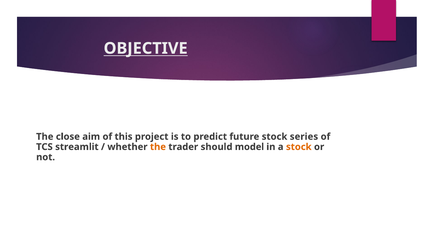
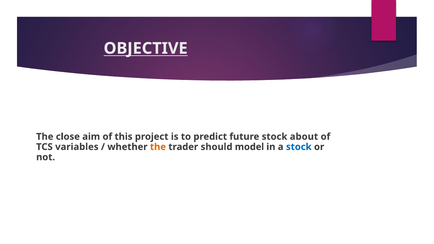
series: series -> about (304, 137)
streamlit: streamlit -> variables (77, 147)
stock colour: orange -> blue (299, 147)
